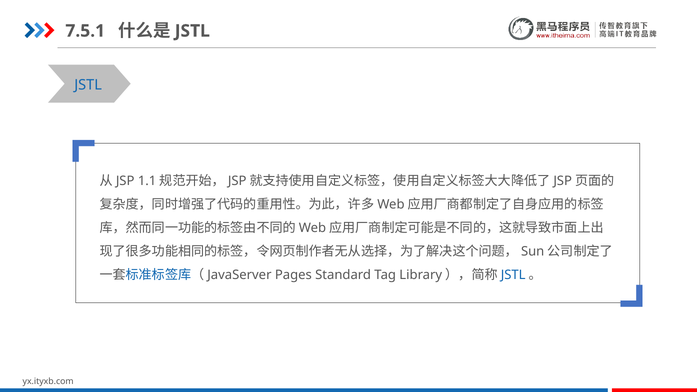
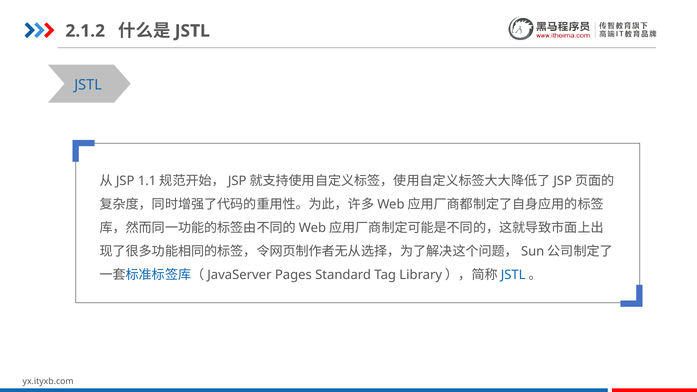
7.5.1: 7.5.1 -> 2.1.2 (85, 31)
